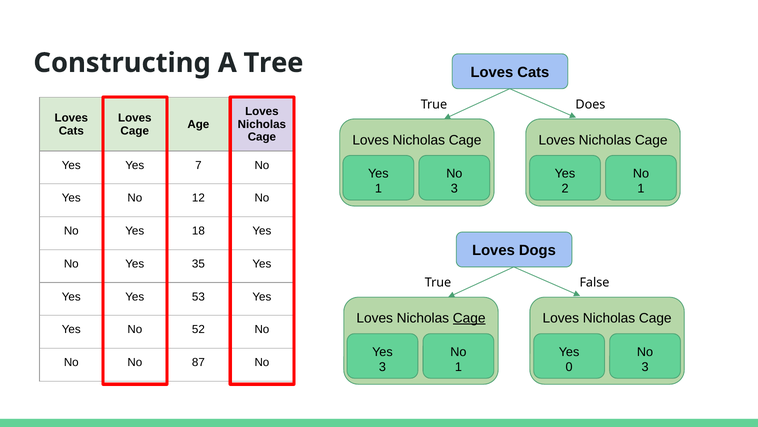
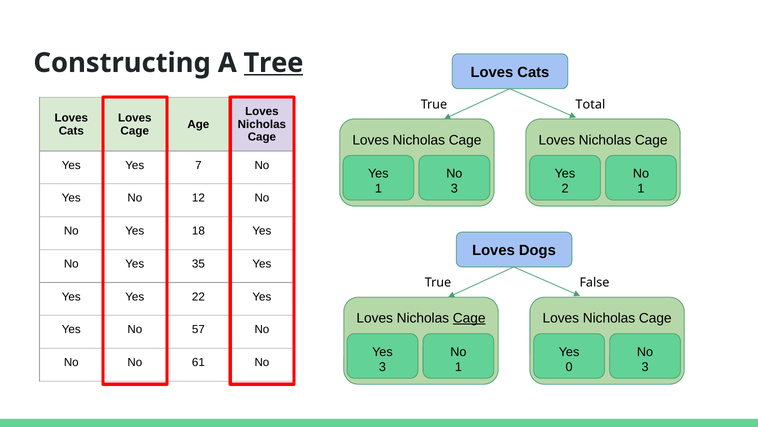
Tree underline: none -> present (274, 63)
Does: Does -> Total (590, 104)
53: 53 -> 22 (198, 296)
52: 52 -> 57 (198, 329)
87: 87 -> 61 (198, 362)
